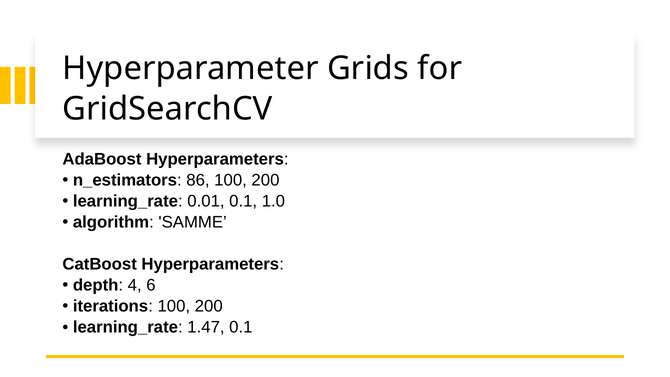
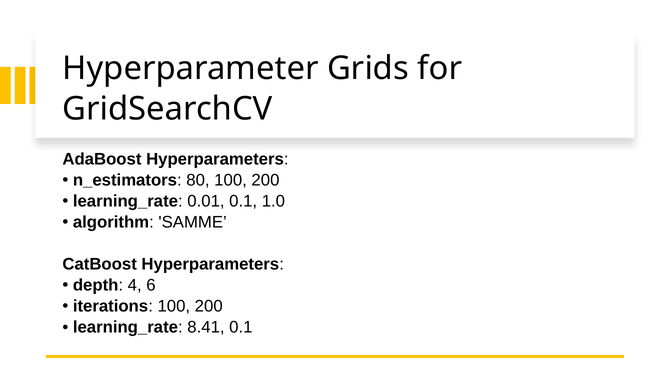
86: 86 -> 80 (198, 180)
1.47: 1.47 -> 8.41 (206, 327)
